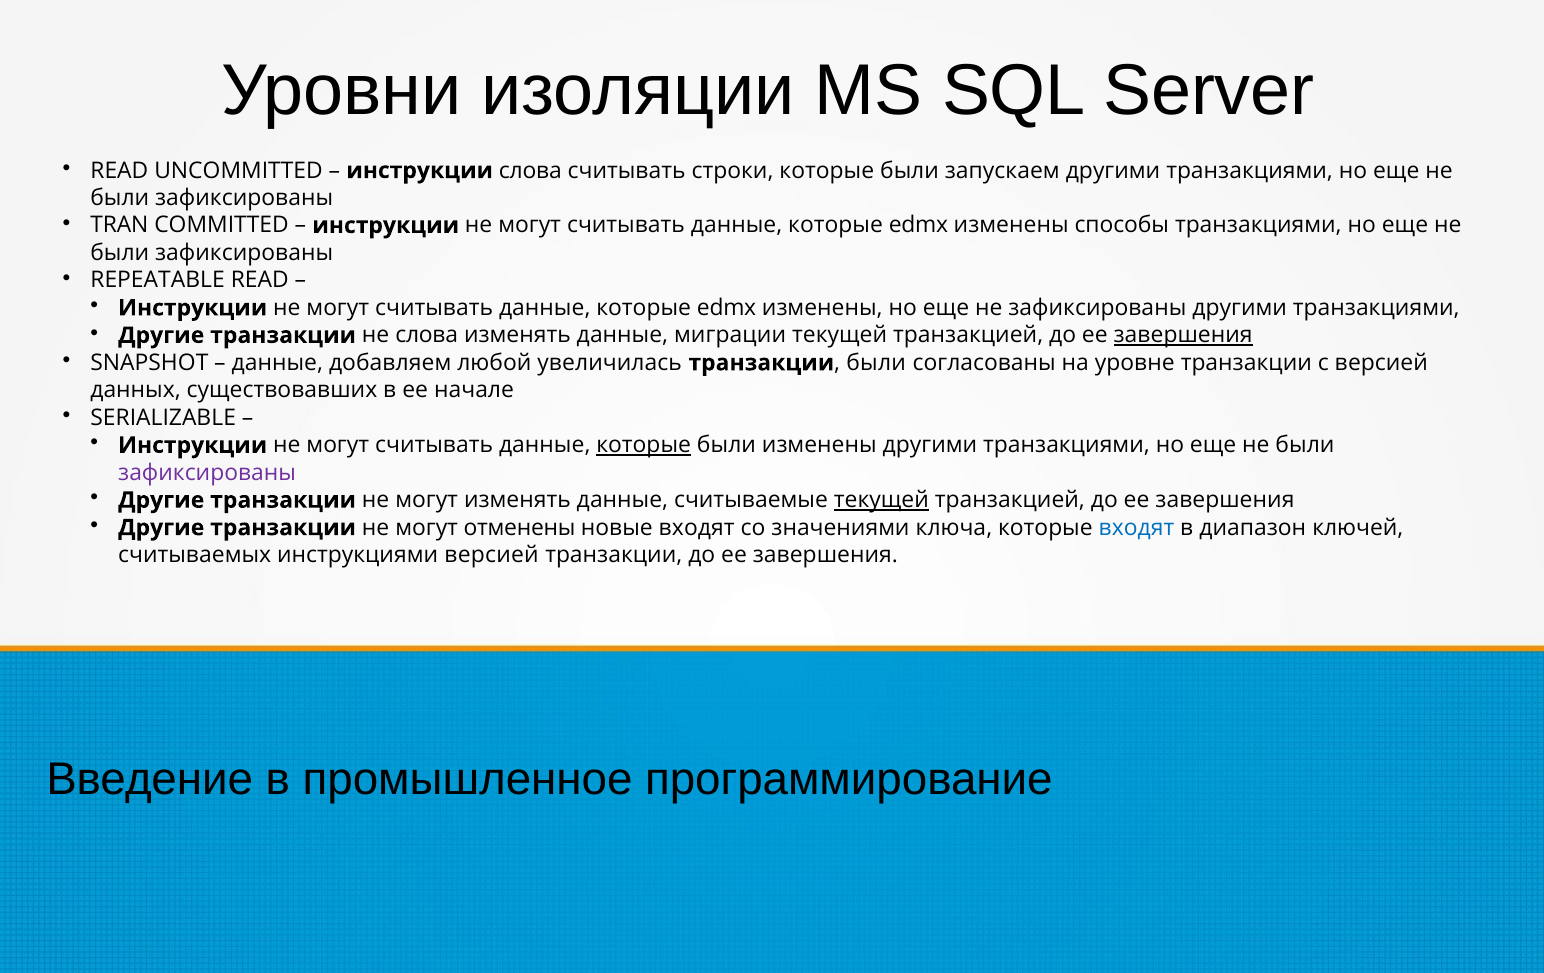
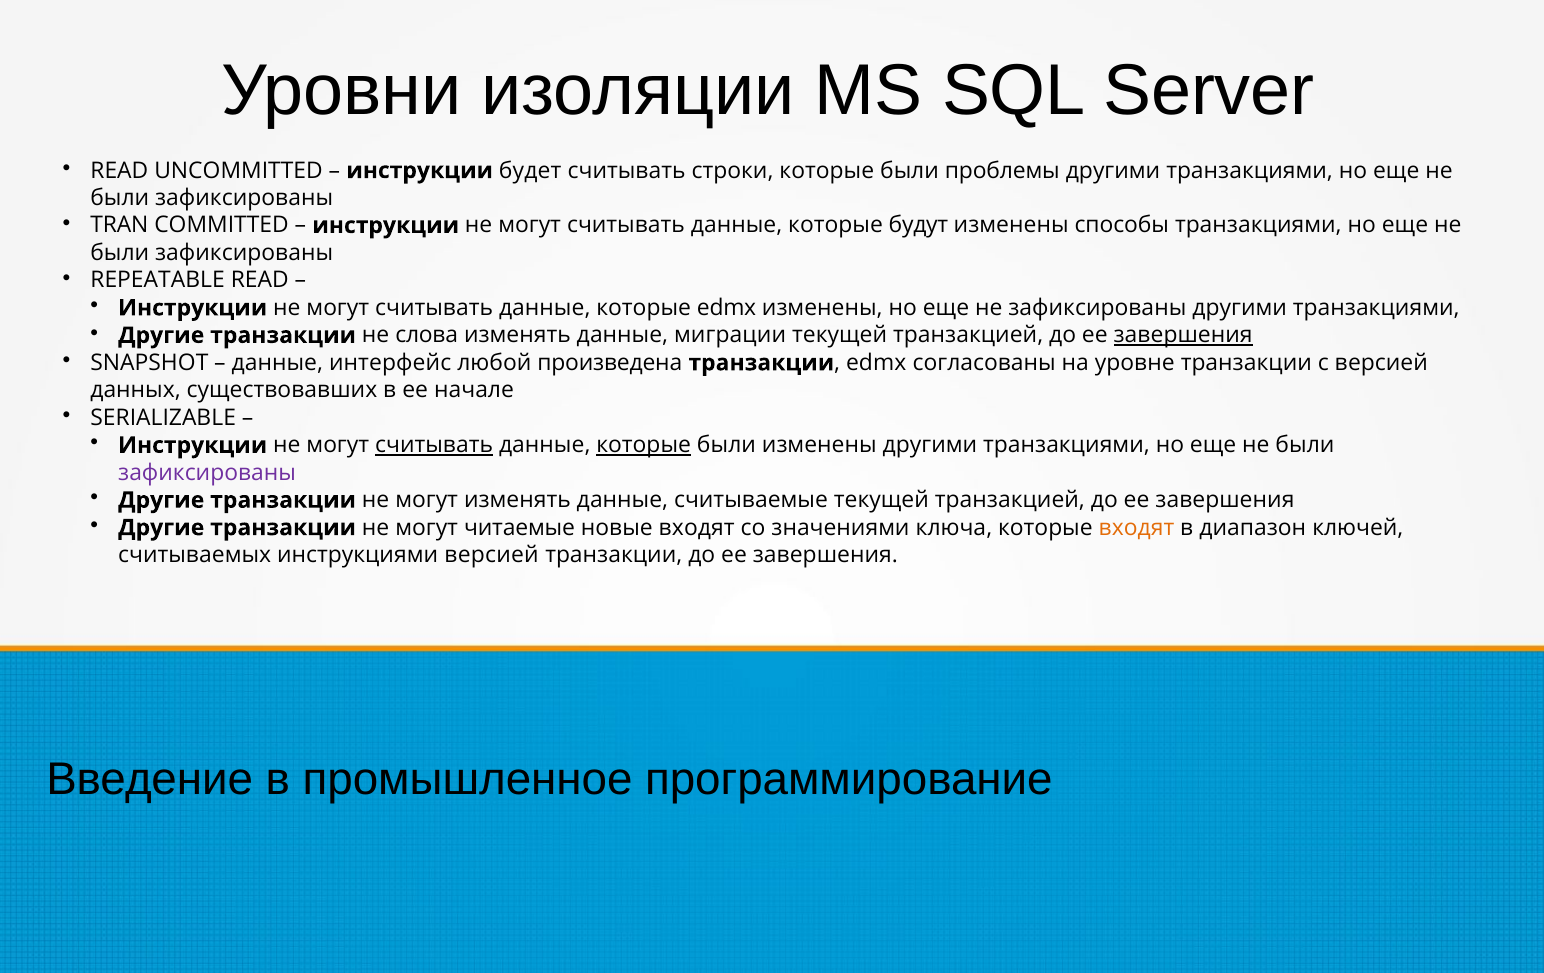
инструкции слова: слова -> будет (530, 170)
запускаем: запускаем -> проблемы (1002, 170)
edmx: edmx -> будут (918, 225)
добавляем: добавляем -> интерфейс (390, 363)
увеличилась: увеличилась -> произведена (610, 363)
транзакции были: были -> edmx (876, 363)
считывать underline: none -> present (434, 445)
текущей underline: present -> none (881, 500)
отменены: отменены -> читаемые (520, 528)
входят colour: blue -> orange (1136, 528)
